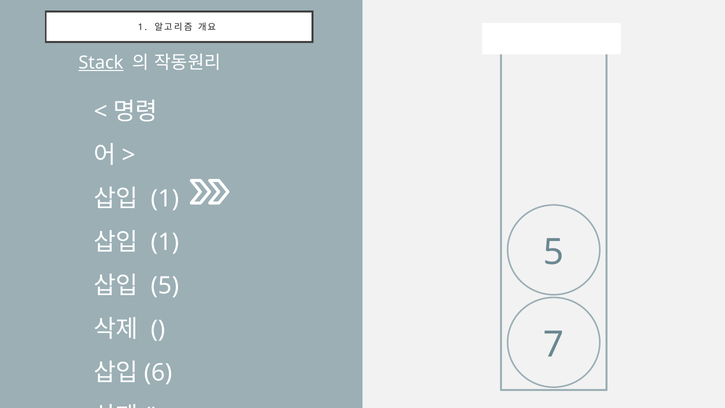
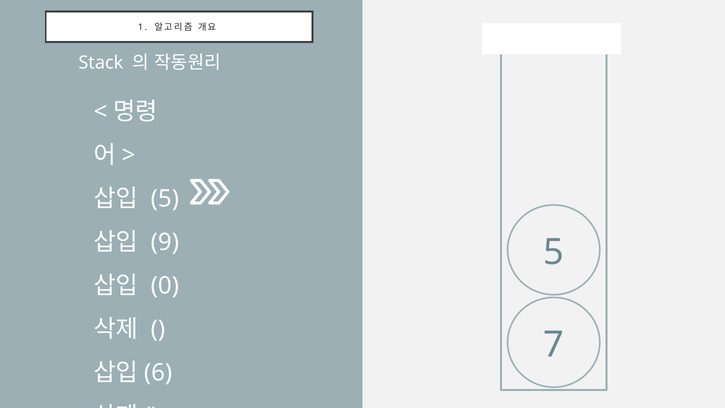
Stack underline: present -> none (101, 63)
1: 1 -> 5 (165, 199)
1: 1 -> 9 (165, 242)
5: 5 -> 0 (165, 286)
